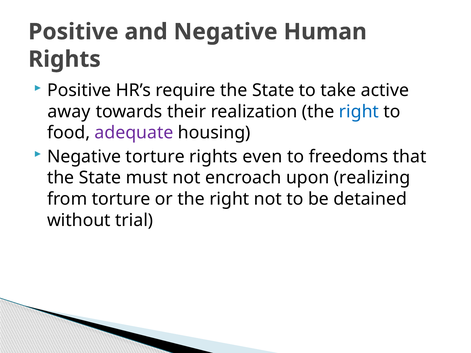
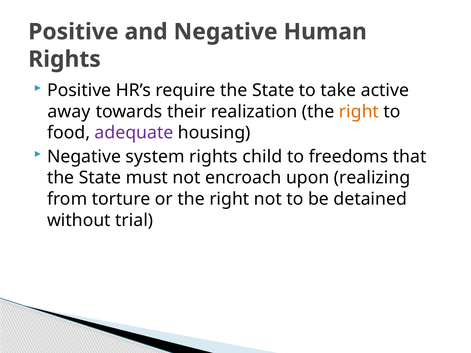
right colour: blue -> orange (359, 112)
Negative torture: torture -> system (155, 157)
even: even -> child (262, 157)
